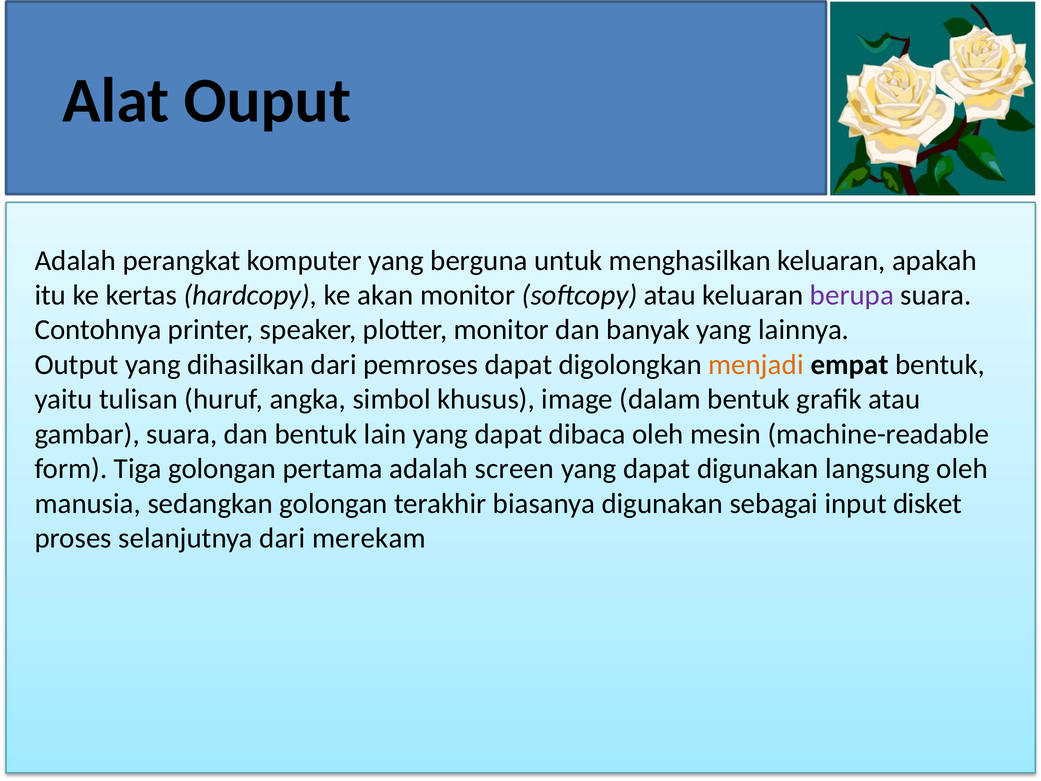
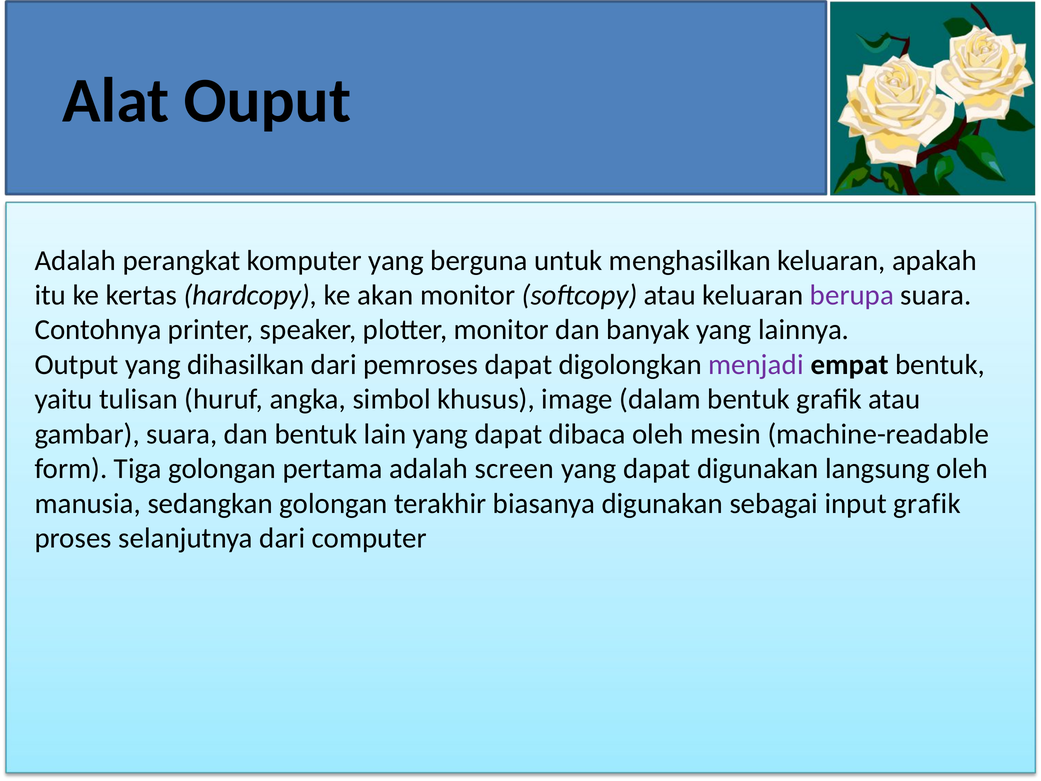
menjadi colour: orange -> purple (756, 365)
input disket: disket -> grafik (927, 503)
merekam: merekam -> computer (369, 538)
